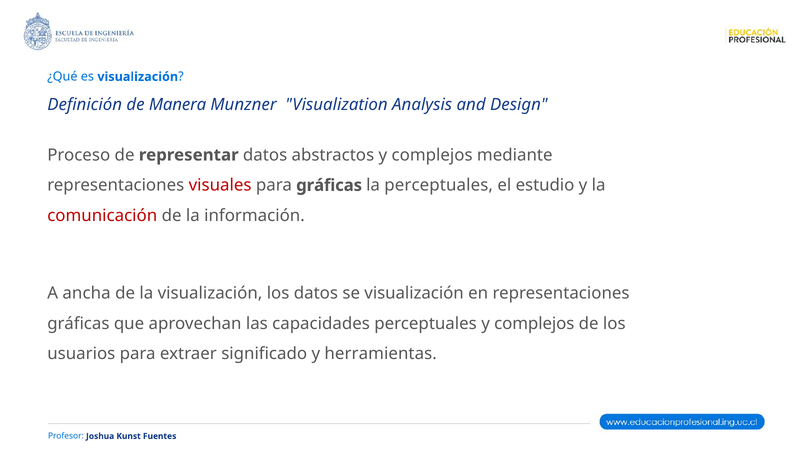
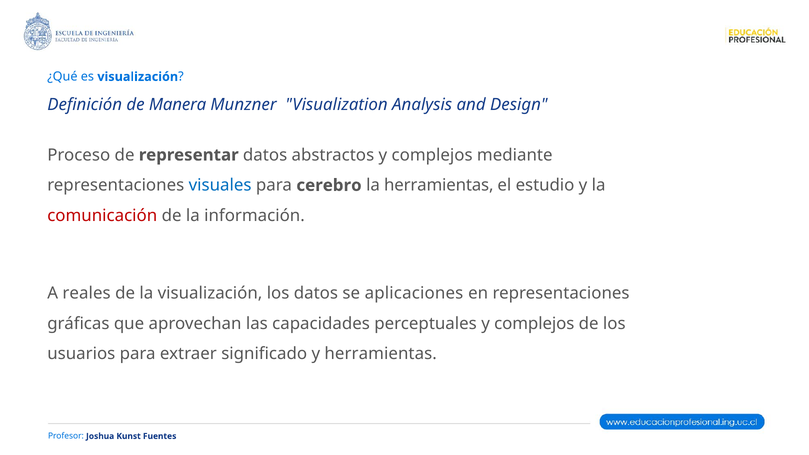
visuales colour: red -> blue (220, 185)
para gráficas: gráficas -> cerebro (329, 185)
la perceptuales: perceptuales -> herramientas (439, 185)
ancha: ancha -> reales (87, 293)
se visualización: visualización -> aplicaciones (414, 293)
